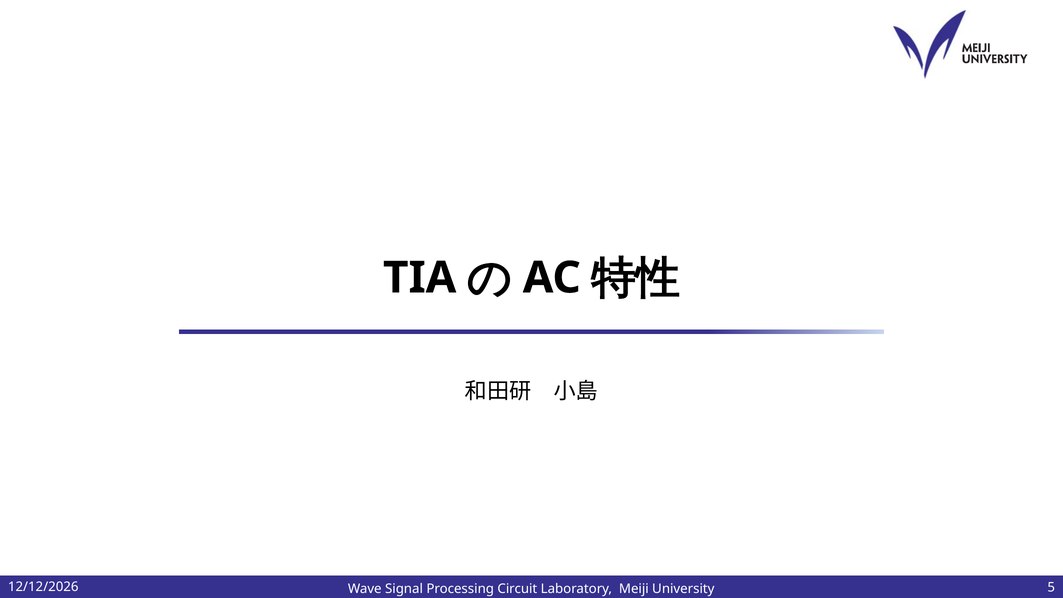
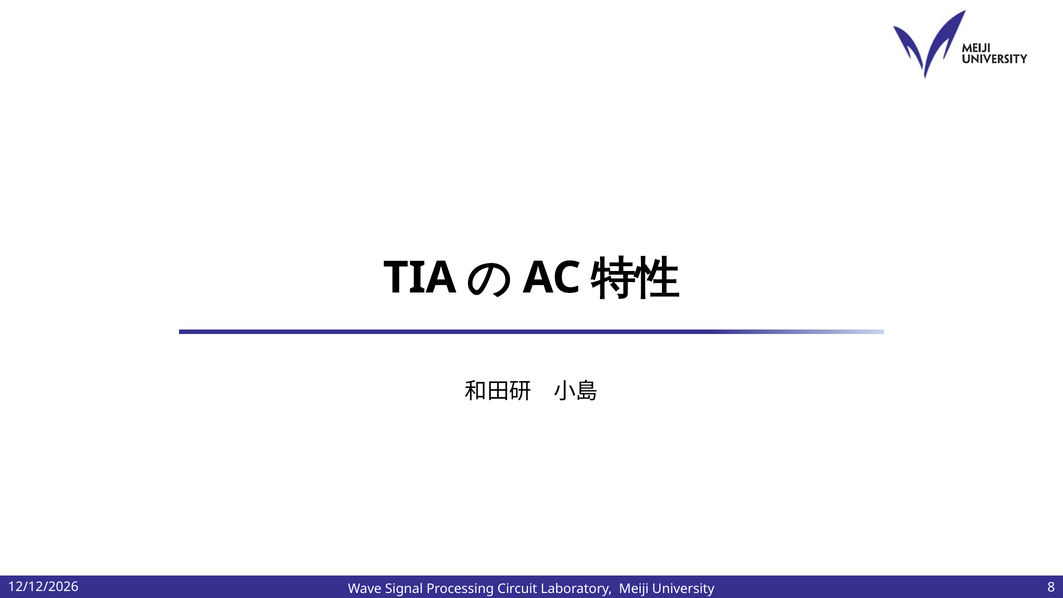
5: 5 -> 8 (1051, 587)
